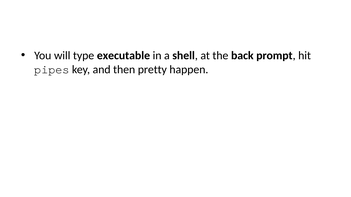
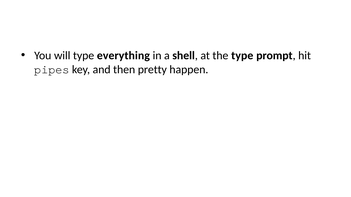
executable: executable -> everything (123, 56)
the back: back -> type (242, 56)
